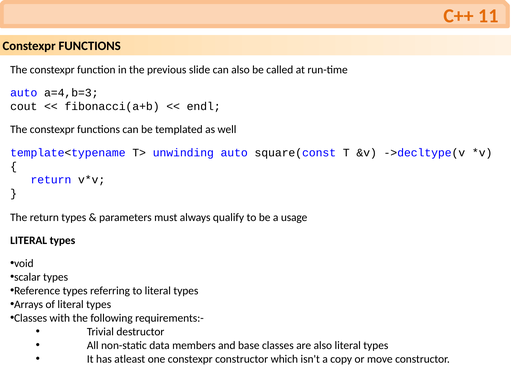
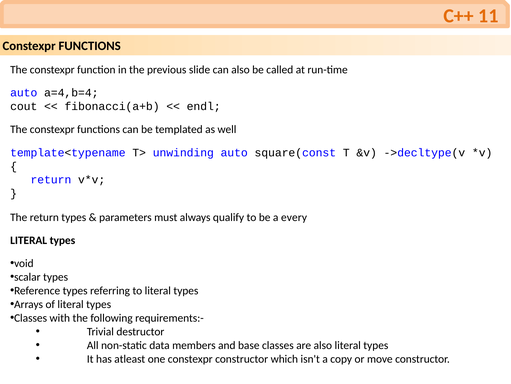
a=4,b=3: a=4,b=3 -> a=4,b=4 (71, 93)
usage: usage -> every (294, 217)
